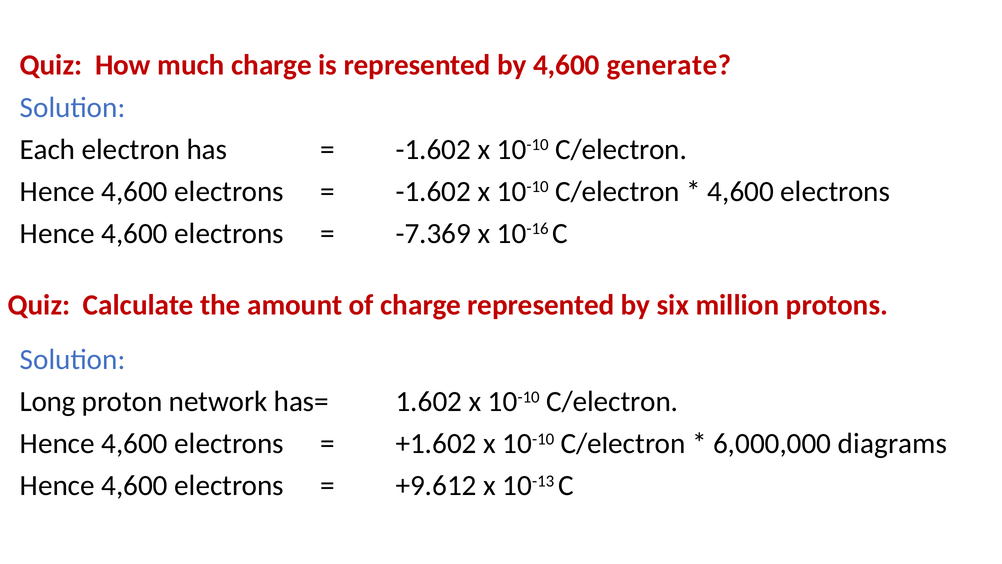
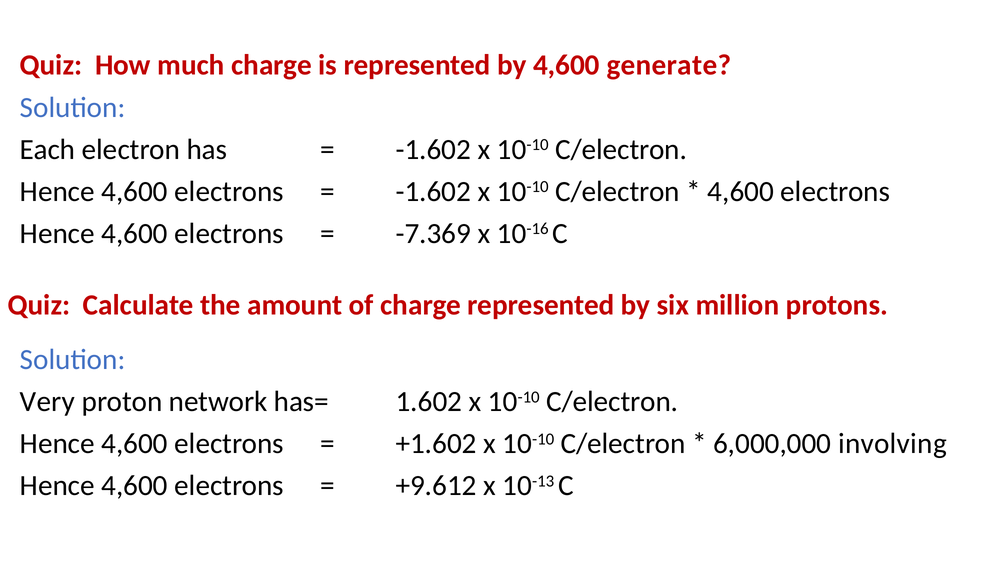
Long: Long -> Very (47, 401)
diagrams: diagrams -> involving (892, 443)
